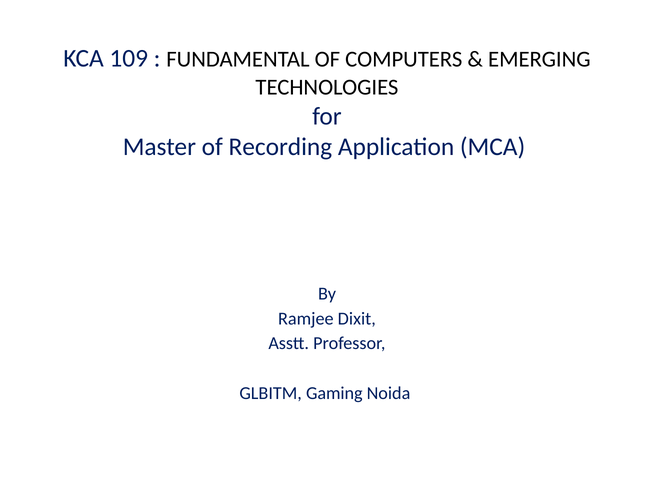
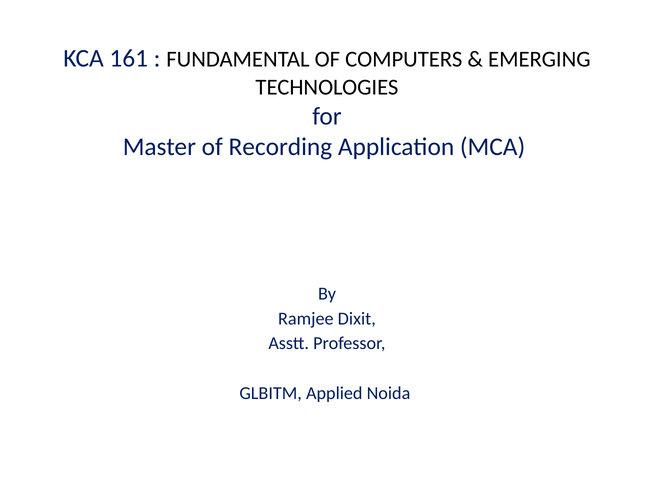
109: 109 -> 161 (129, 58)
Gaming: Gaming -> Applied (334, 393)
